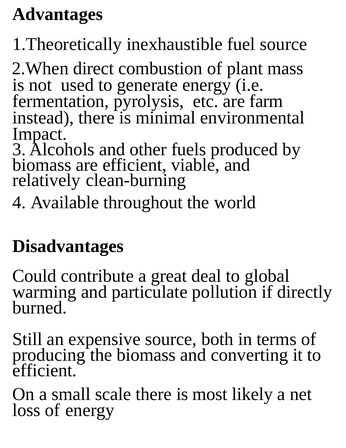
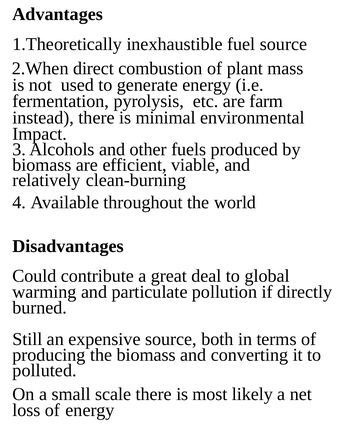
efficient: efficient -> polluted (45, 370)
